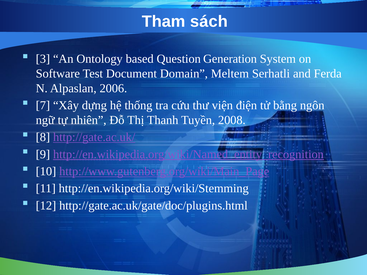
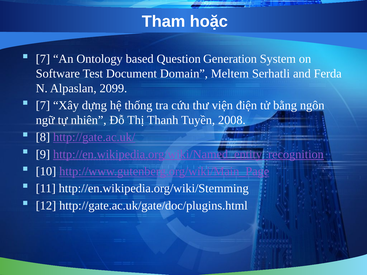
sách: sách -> hoặc (209, 22)
3: 3 -> 7 (43, 59)
2006: 2006 -> 2099 (113, 88)
